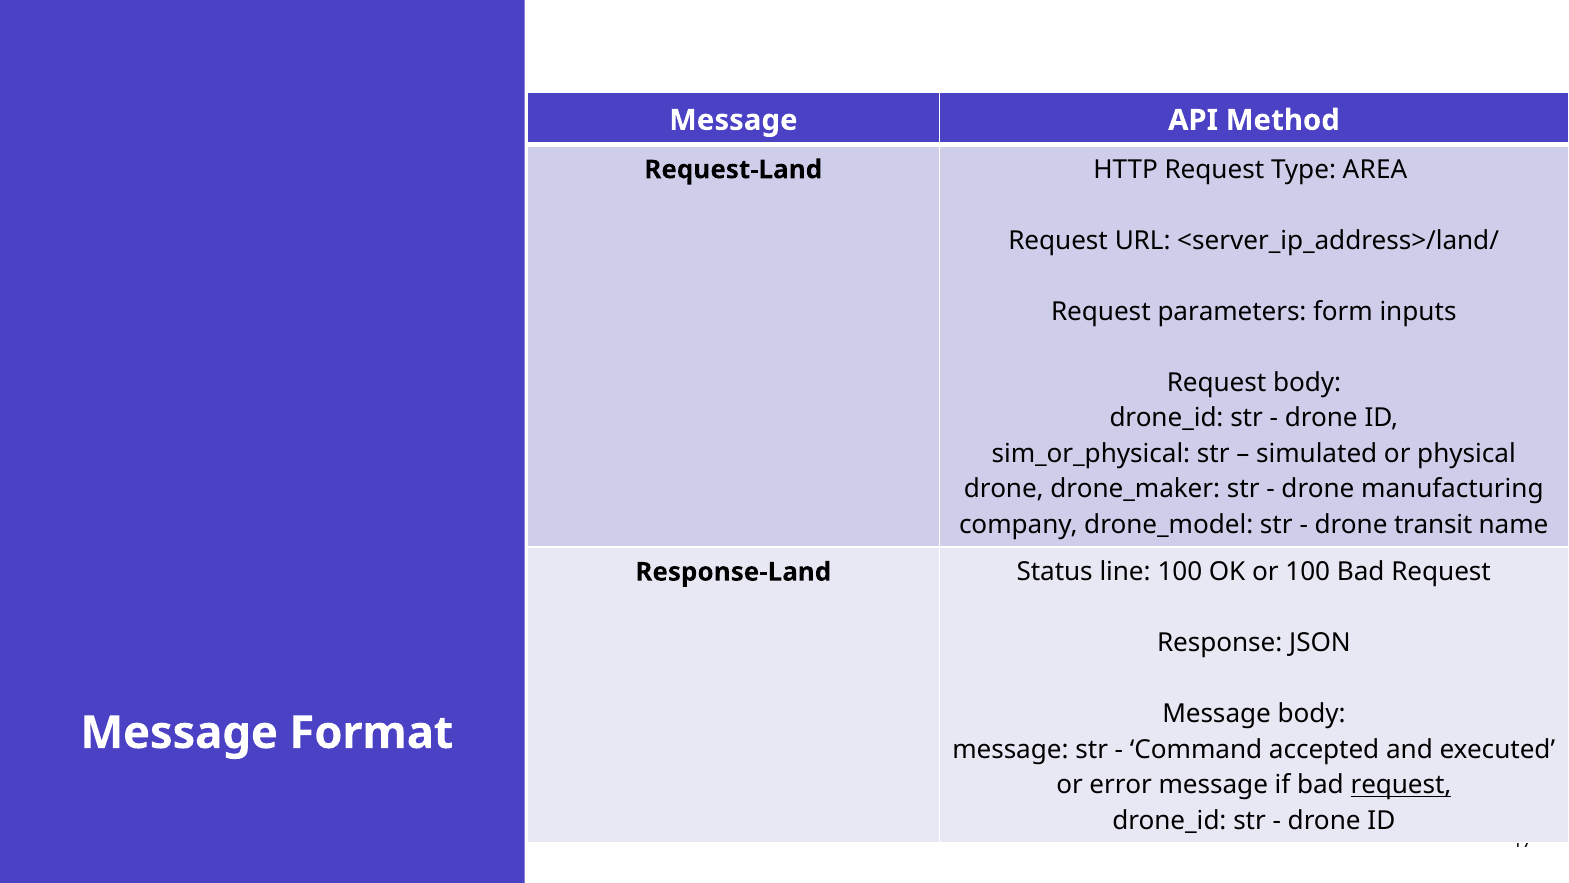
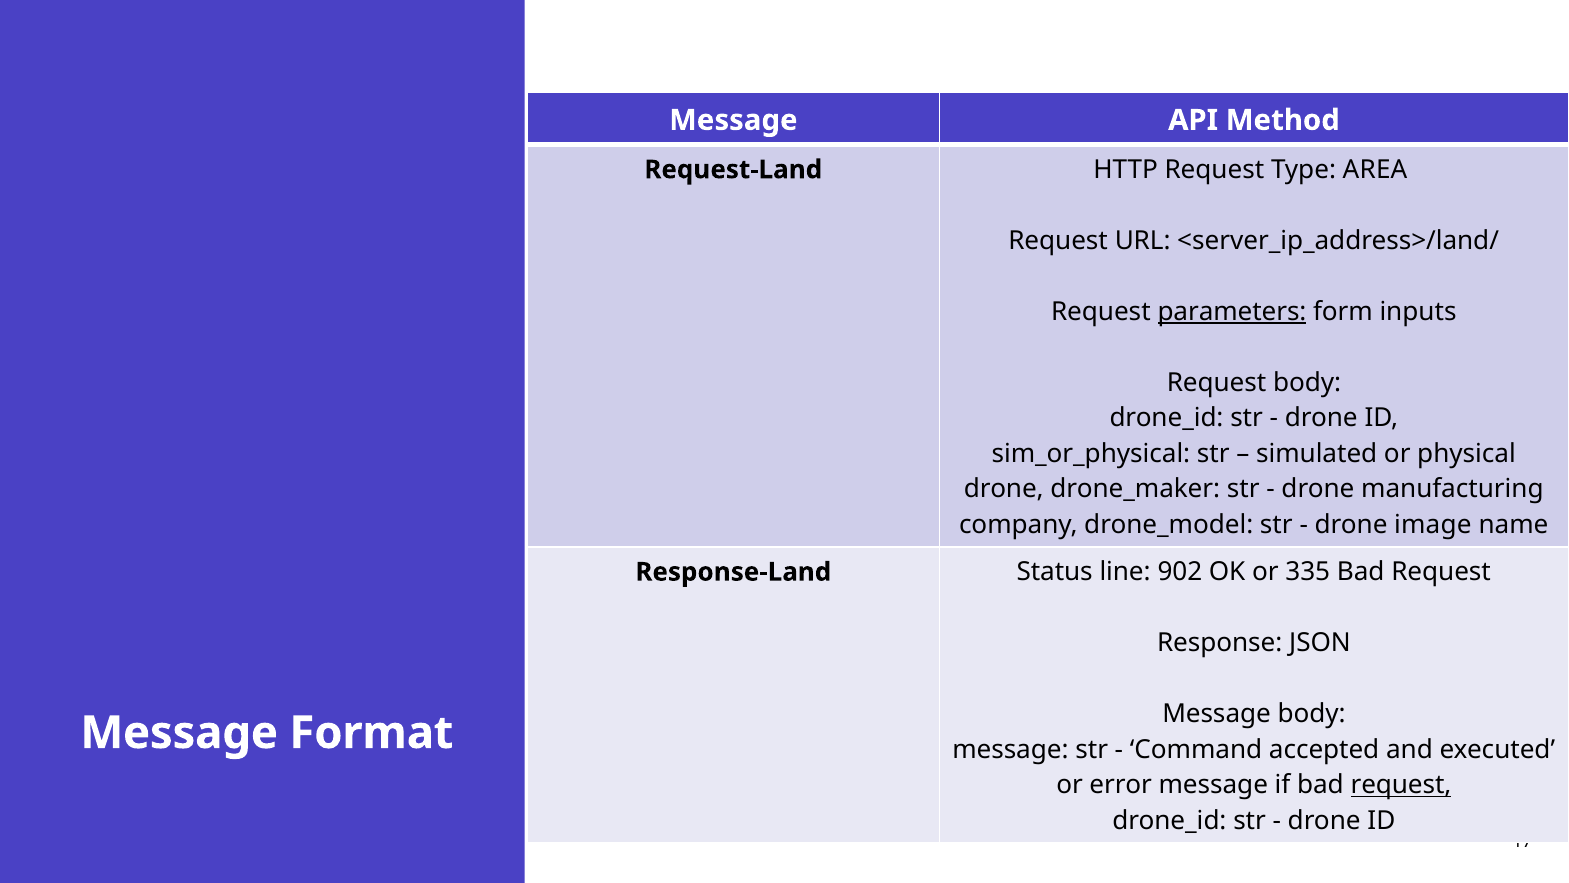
parameters underline: none -> present (1232, 312)
transit: transit -> image (1433, 524)
line 100: 100 -> 902 (1180, 572)
or 100: 100 -> 335 (1308, 572)
